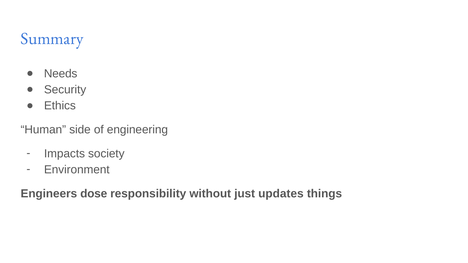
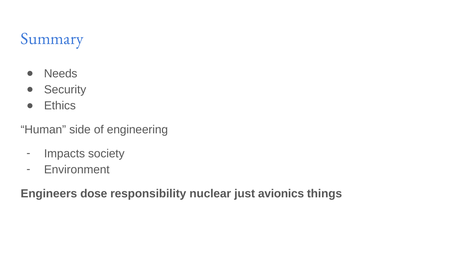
without: without -> nuclear (210, 194)
updates: updates -> avionics (281, 194)
